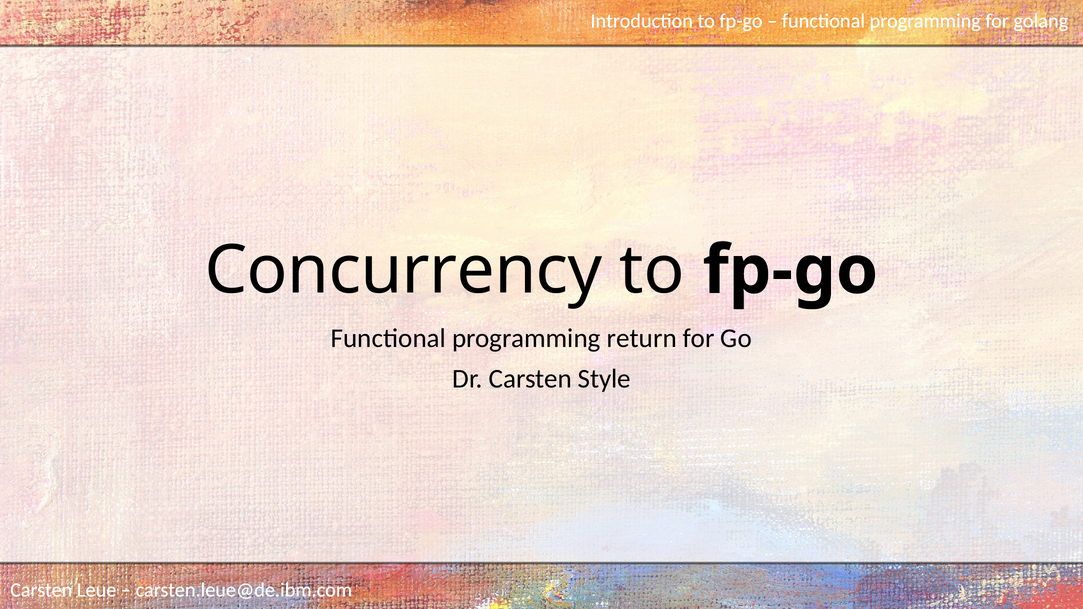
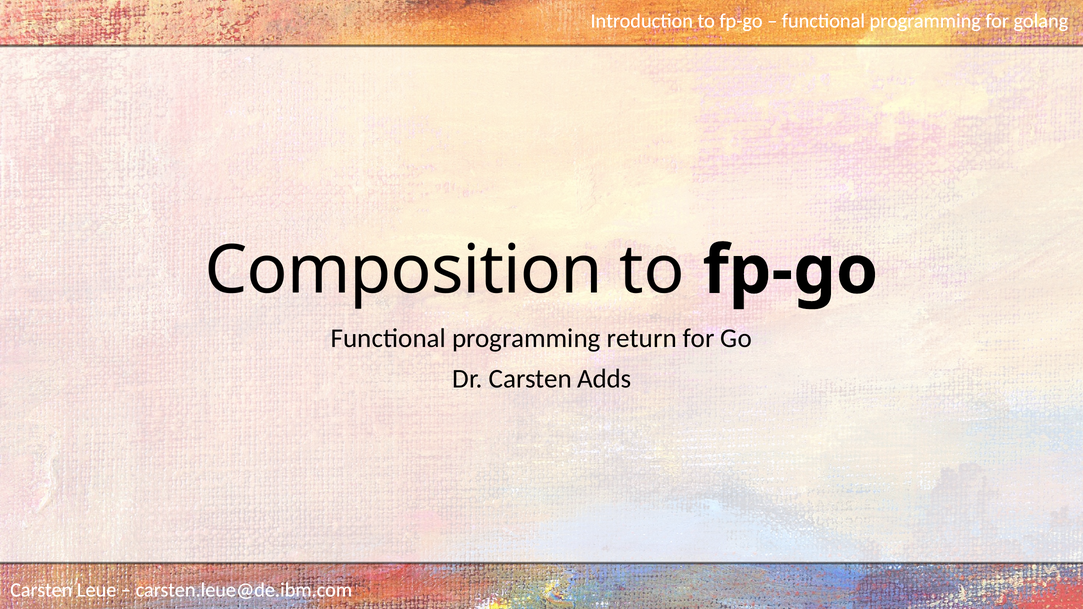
Concurrency: Concurrency -> Composition (404, 271)
Style: Style -> Adds (604, 379)
